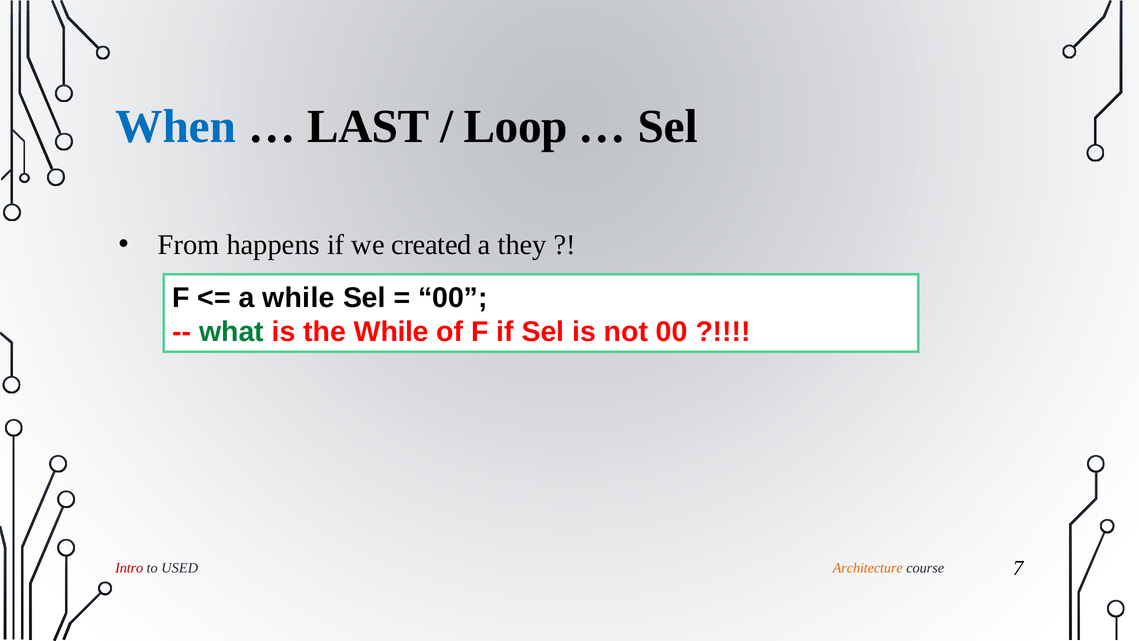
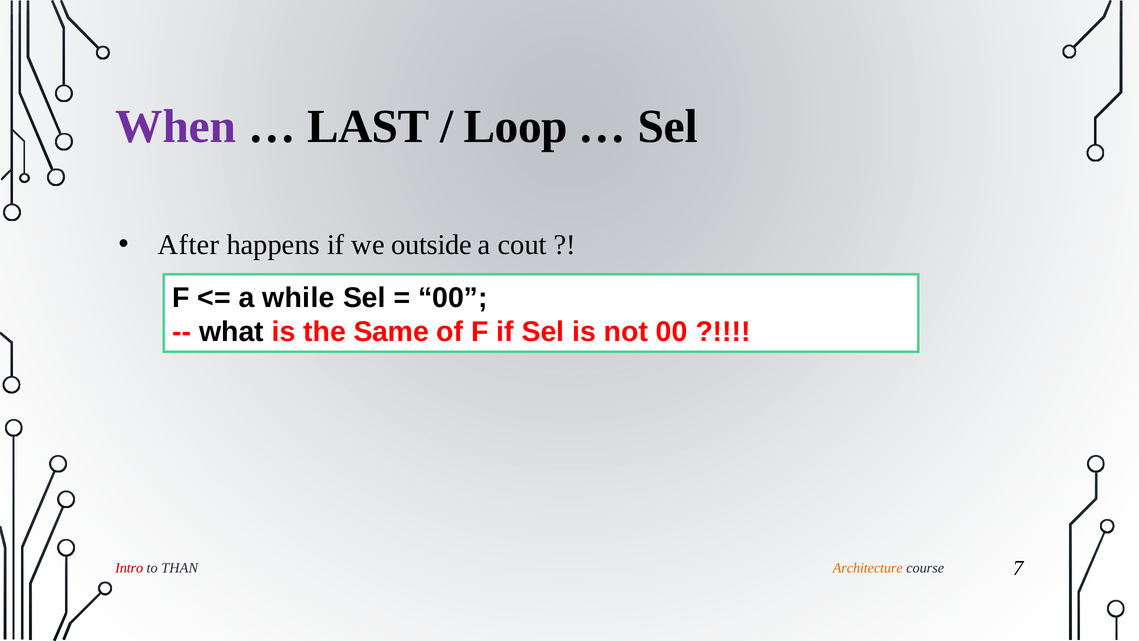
When colour: blue -> purple (176, 127)
From: From -> After (189, 245)
created: created -> outside (431, 245)
they: they -> cout (522, 245)
what colour: green -> black (231, 332)
the While: While -> Same (391, 332)
USED: USED -> THAN (180, 568)
